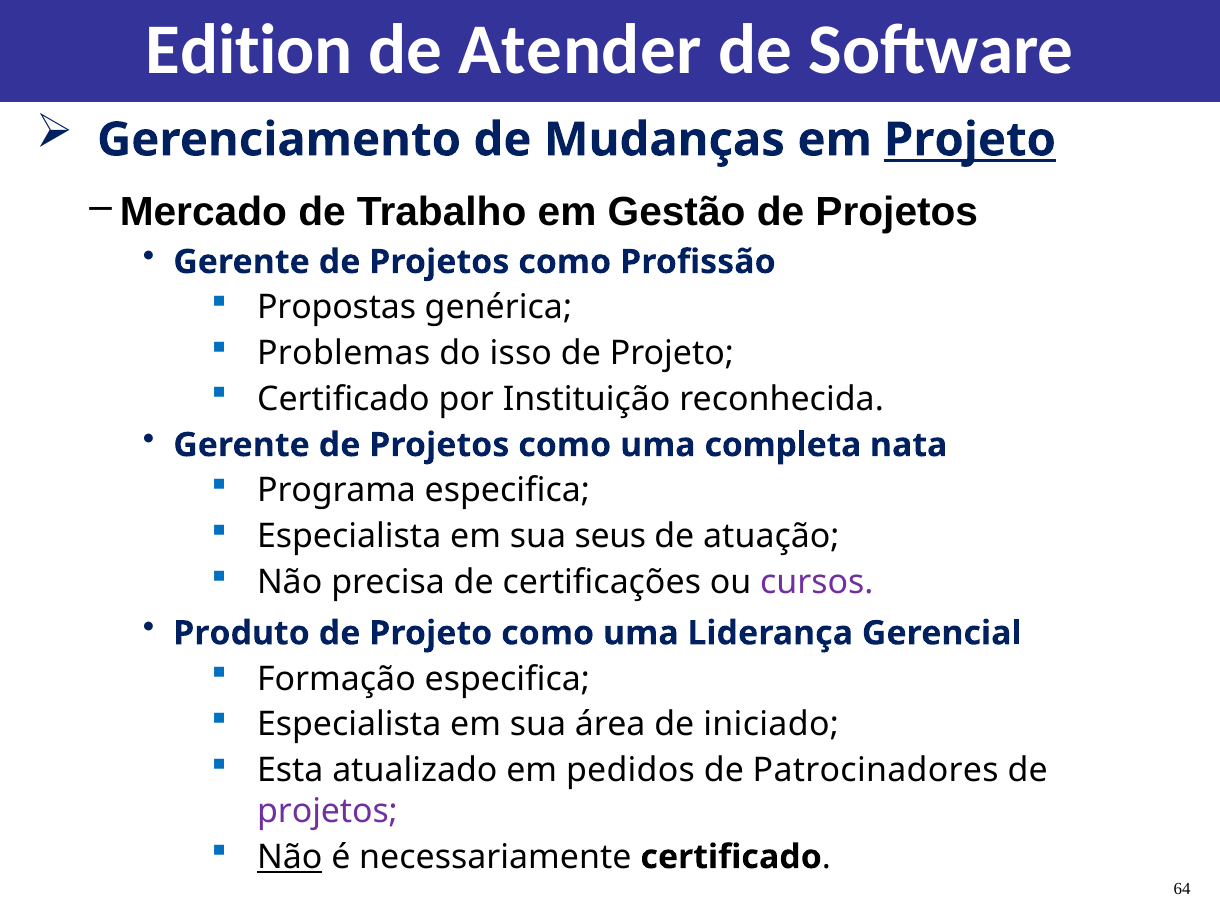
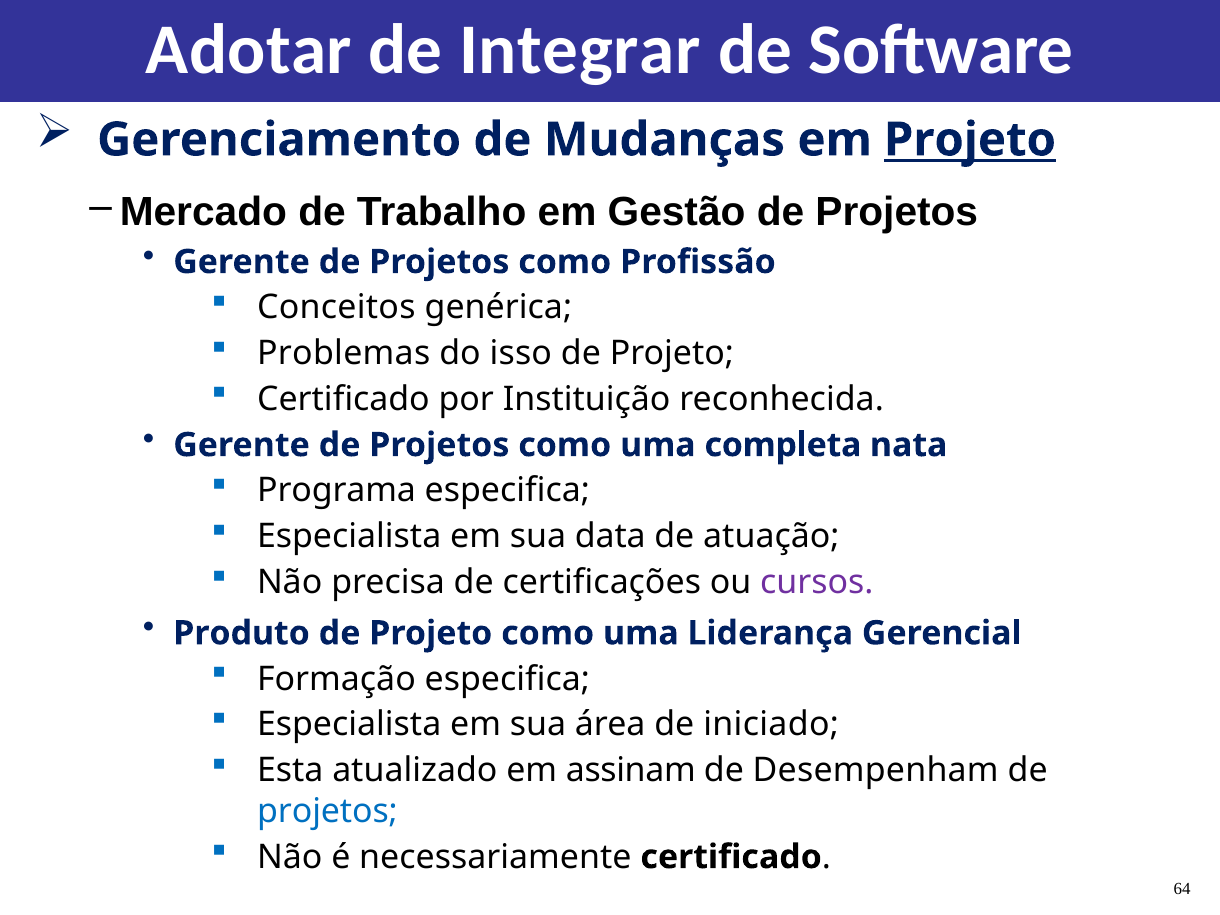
Edition: Edition -> Adotar (249, 50)
Atender: Atender -> Integrar (580, 50)
Propostas: Propostas -> Conceitos (336, 308)
seus: seus -> data (610, 537)
pedidos: pedidos -> assinam (631, 771)
Patrocinadores: Patrocinadores -> Desempenham (876, 771)
projetos colour: purple -> blue (327, 811)
Não underline: present -> none (290, 857)
